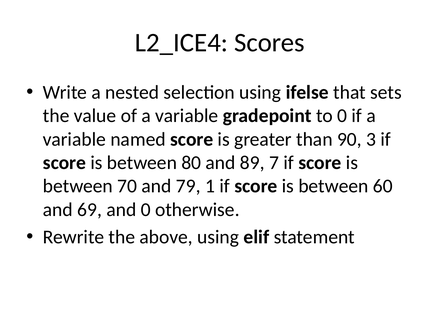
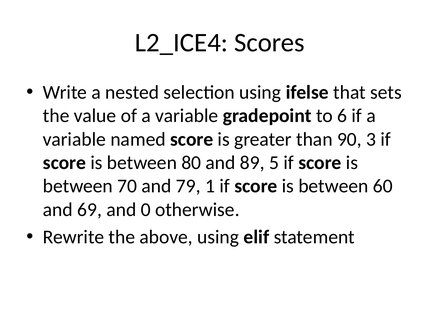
to 0: 0 -> 6 (342, 116)
7: 7 -> 5 (274, 163)
